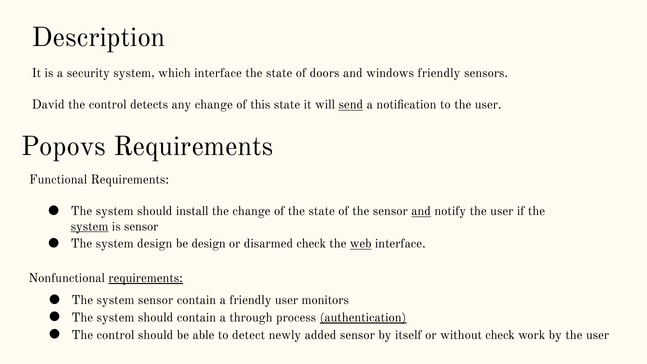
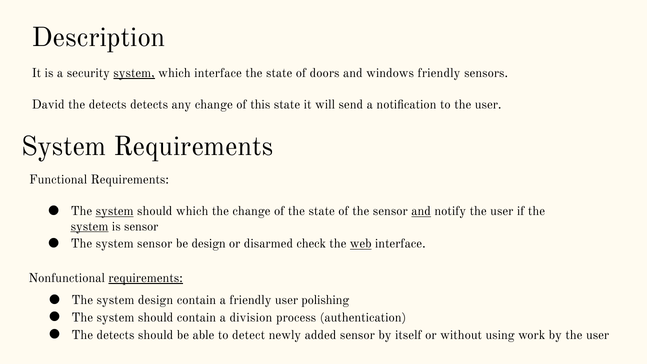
system underline: none -> present (134, 73)
control: control -> detects (108, 105)
send underline: present -> none (351, 105)
Popovs: Popovs -> System (64, 146)
system underline: none -> present (115, 211)
should install: install -> which (192, 211)
system design: design -> sensor (155, 244)
system sensor: sensor -> design (156, 300)
monitors: monitors -> polishing (325, 300)
through: through -> division (251, 318)
authentication underline: present -> none (363, 318)
control: control -> detects (116, 335)
without check: check -> using (500, 335)
